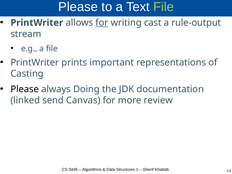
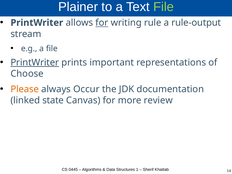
Please: Please -> Plainer (78, 7)
cast: cast -> rule (153, 23)
PrintWriter underline: none -> present (35, 62)
Casting: Casting -> Choose (27, 74)
Please colour: black -> orange (25, 89)
Doing: Doing -> Occur (86, 89)
send: send -> state (53, 100)
